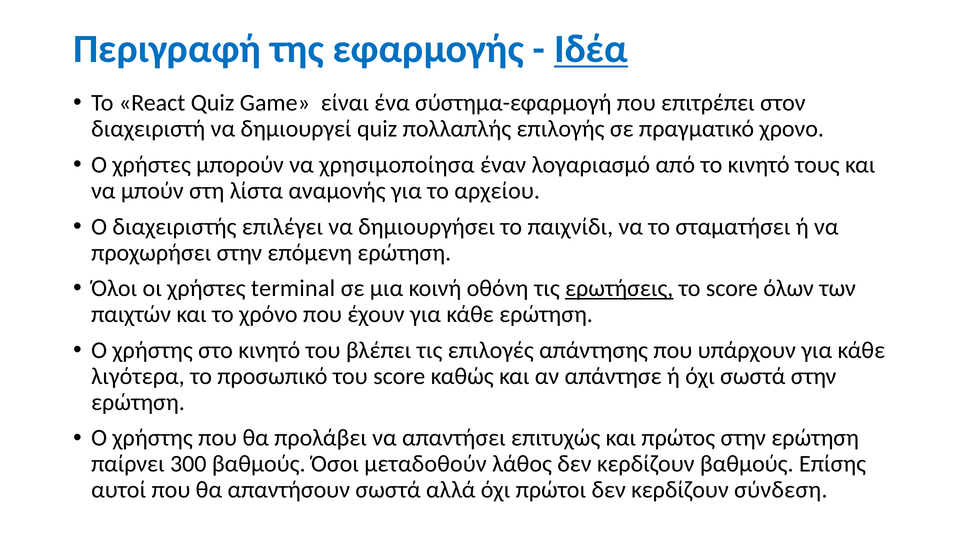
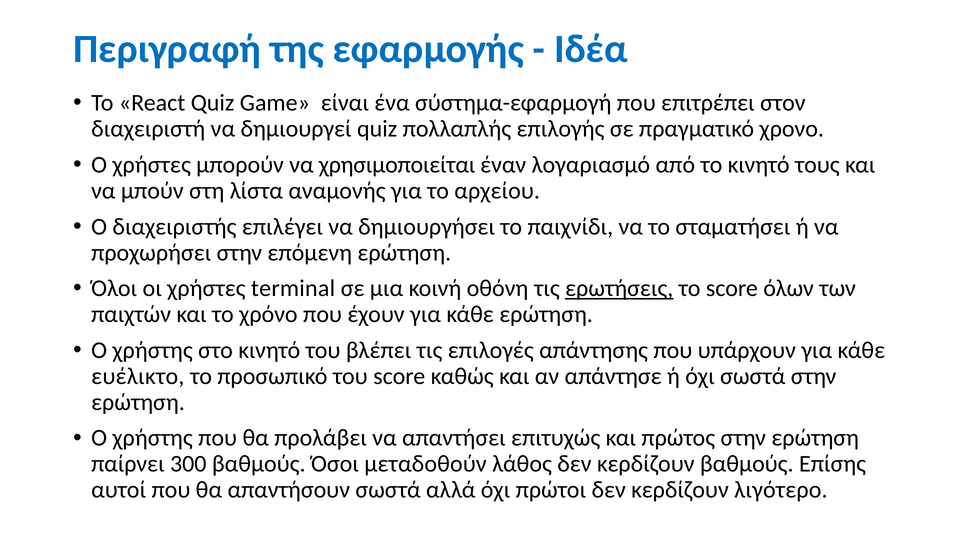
Ιδέα underline: present -> none (591, 49)
χρησιμοποίησα: χρησιμοποίησα -> χρησιμοποιείται (397, 165)
λιγότερα: λιγότερα -> ευέλικτο (138, 376)
σύνδεση: σύνδεση -> λιγότερο (781, 490)
